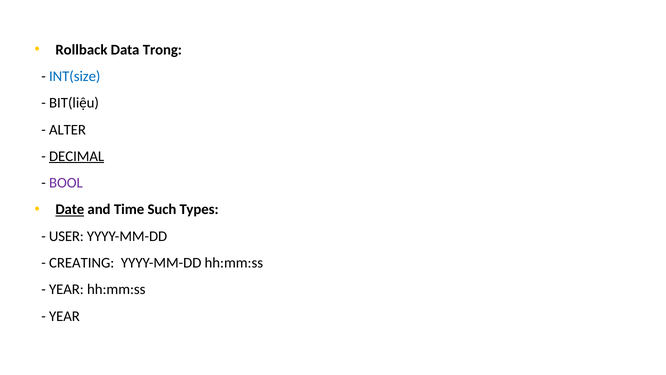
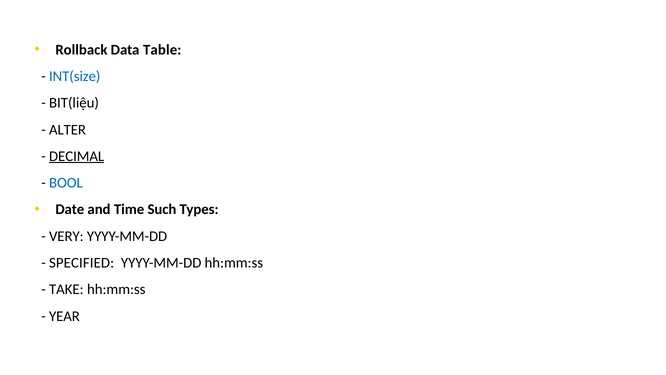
Trong: Trong -> Table (162, 50)
BOOL colour: purple -> blue (66, 183)
Date underline: present -> none (70, 209)
USER: USER -> VERY (66, 236)
CREATING: CREATING -> SPECIFIED (82, 263)
YEAR: YEAR -> TAKE (66, 289)
